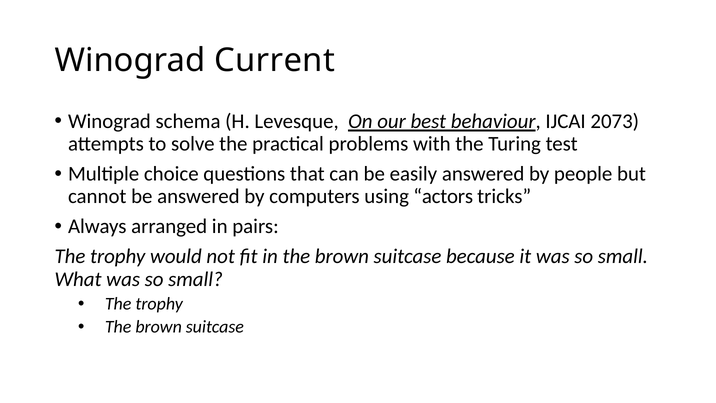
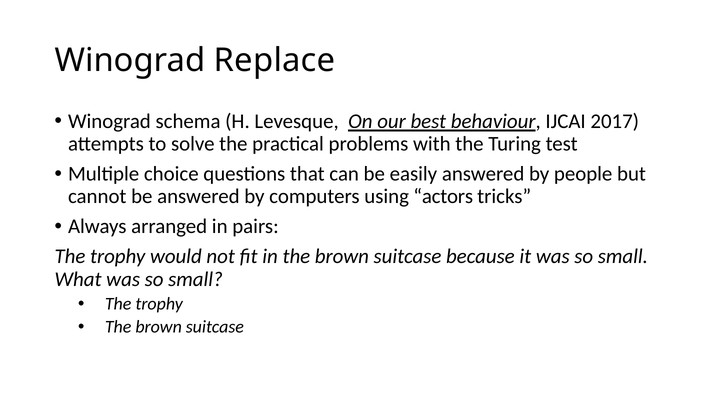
Current: Current -> Replace (275, 60)
2073: 2073 -> 2017 (615, 121)
